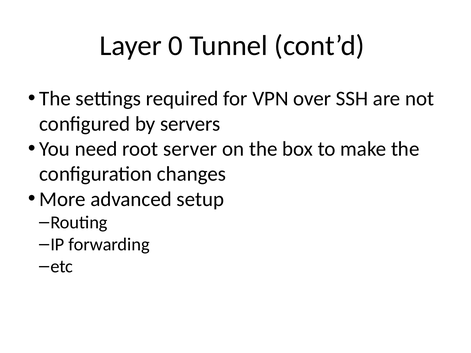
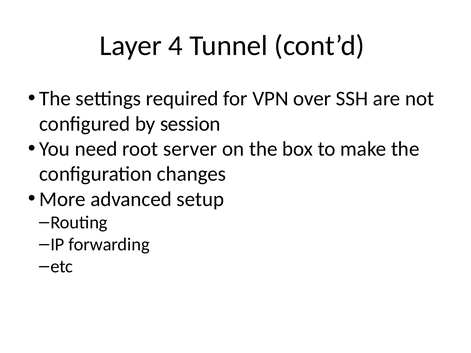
0: 0 -> 4 (176, 46)
servers: servers -> session (190, 124)
